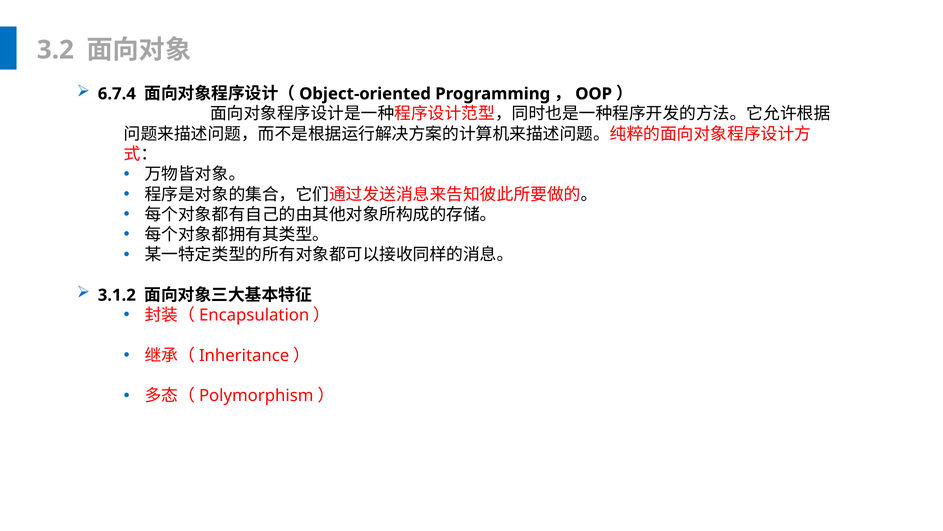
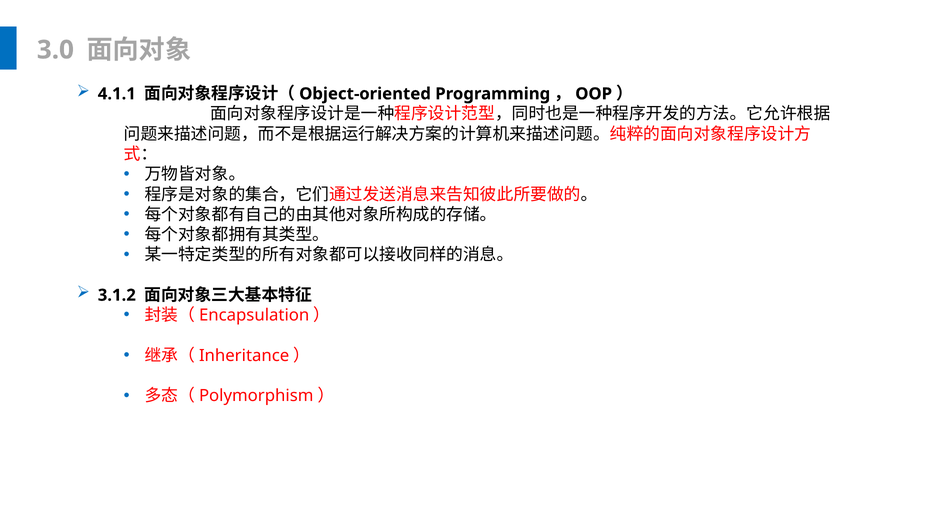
3.2: 3.2 -> 3.0 (55, 50)
6.7.4: 6.7.4 -> 4.1.1 (117, 94)
